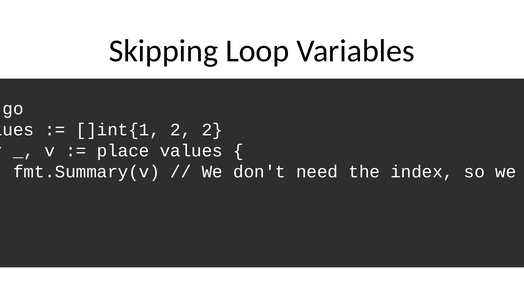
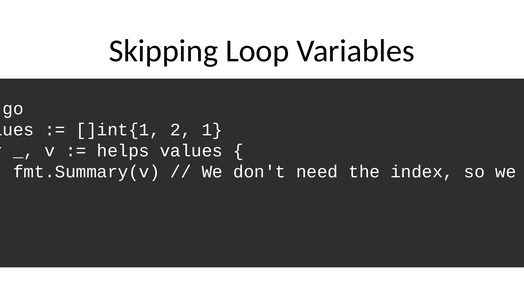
2 2: 2 -> 1 (212, 130)
place: place -> helps (123, 151)
